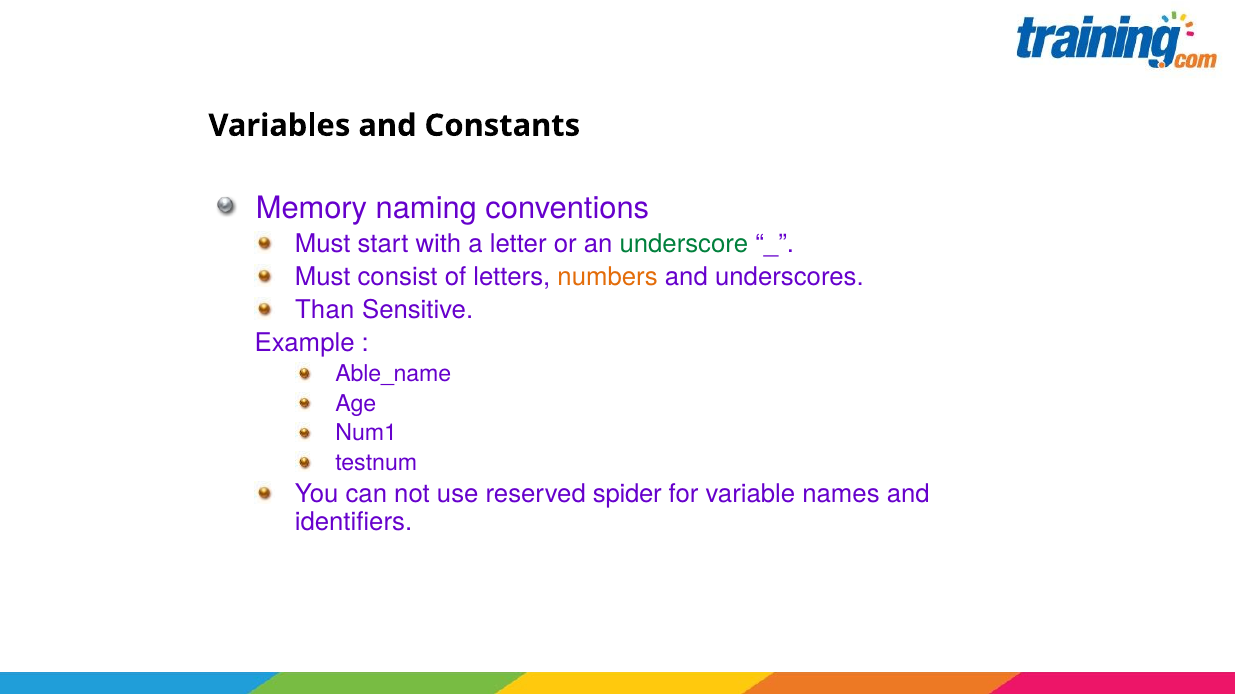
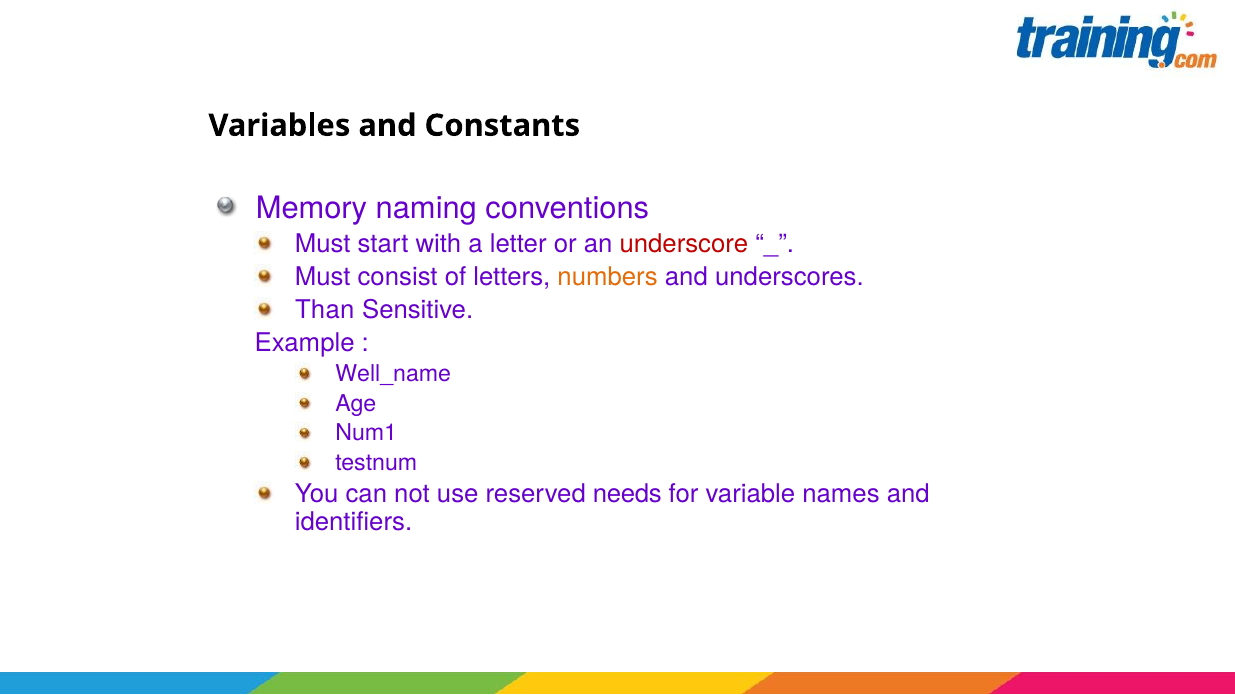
underscore colour: green -> red (684, 244)
Able_name: Able_name -> Well_name (393, 374)
spider: spider -> needs (627, 494)
